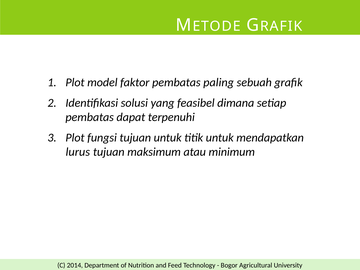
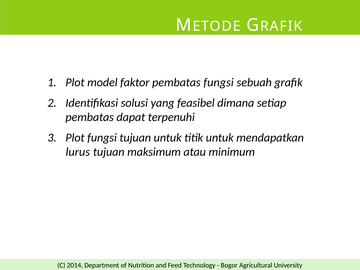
pembatas paling: paling -> fungsi (219, 82)
